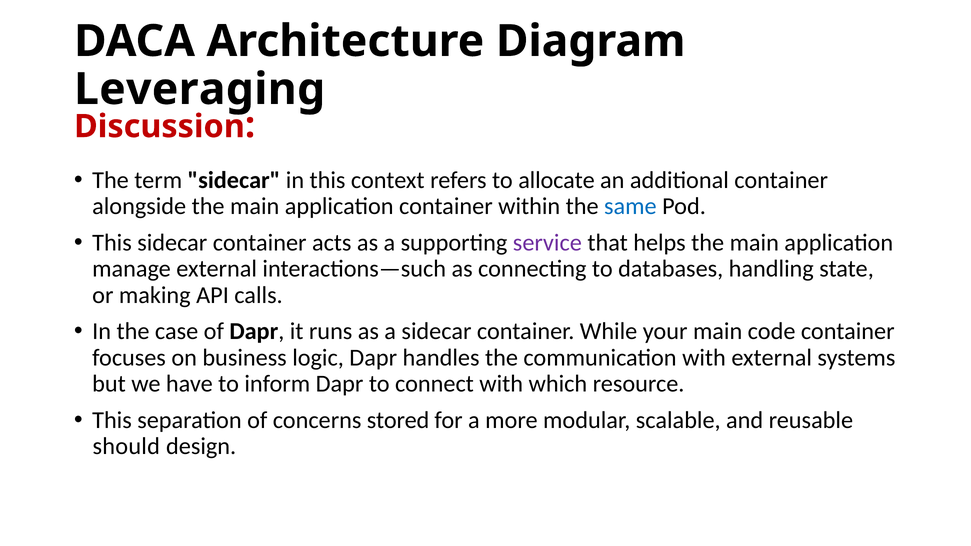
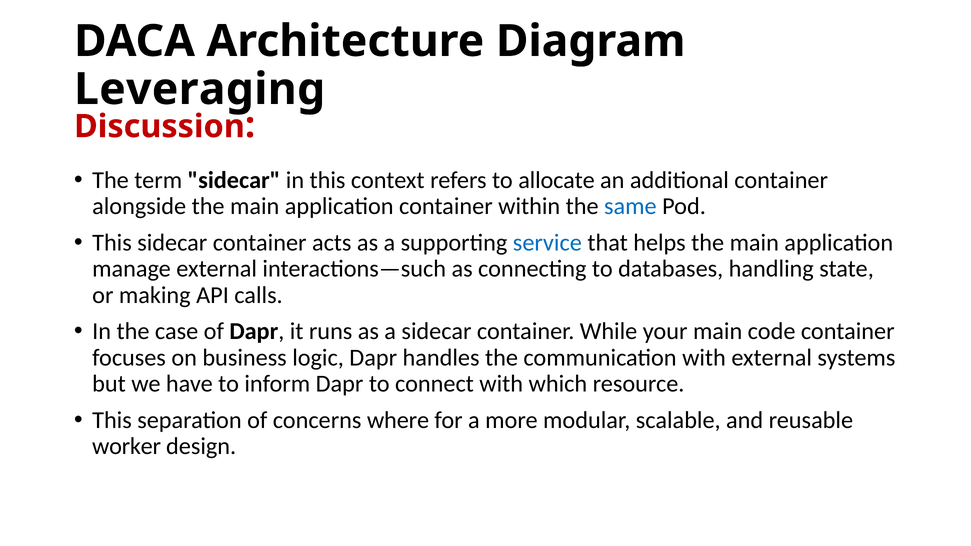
service colour: purple -> blue (547, 243)
stored: stored -> where (398, 420)
should: should -> worker (127, 447)
